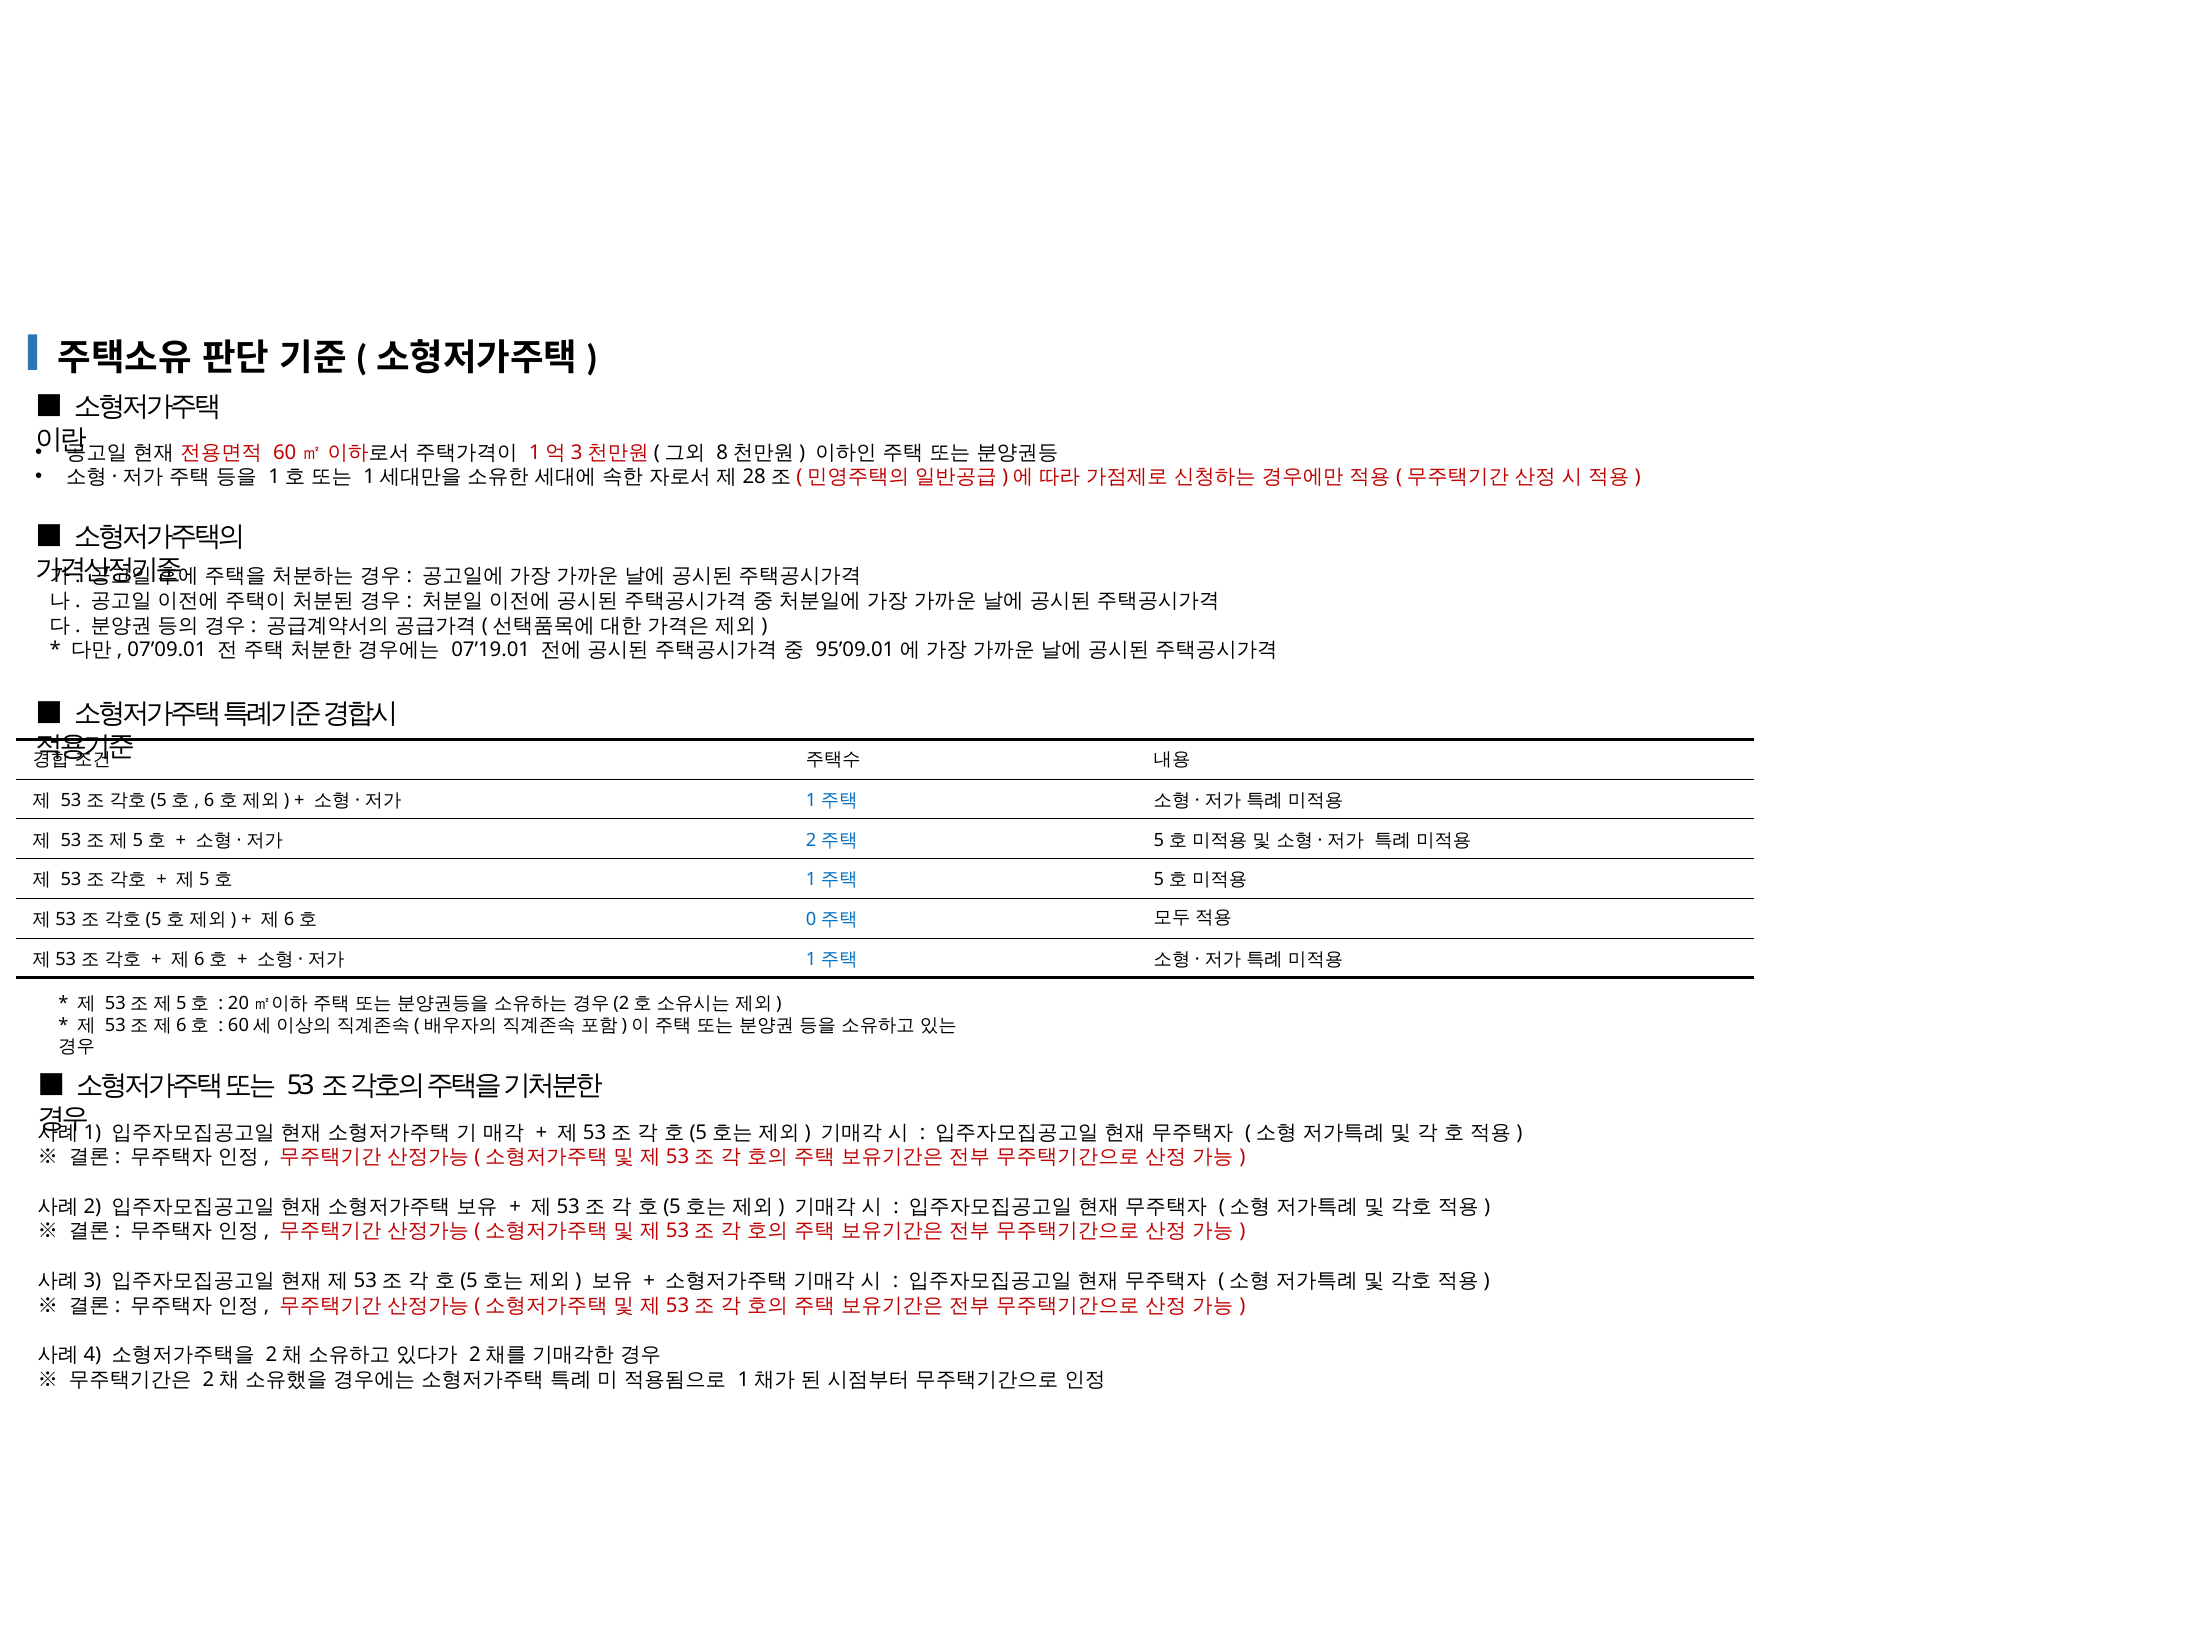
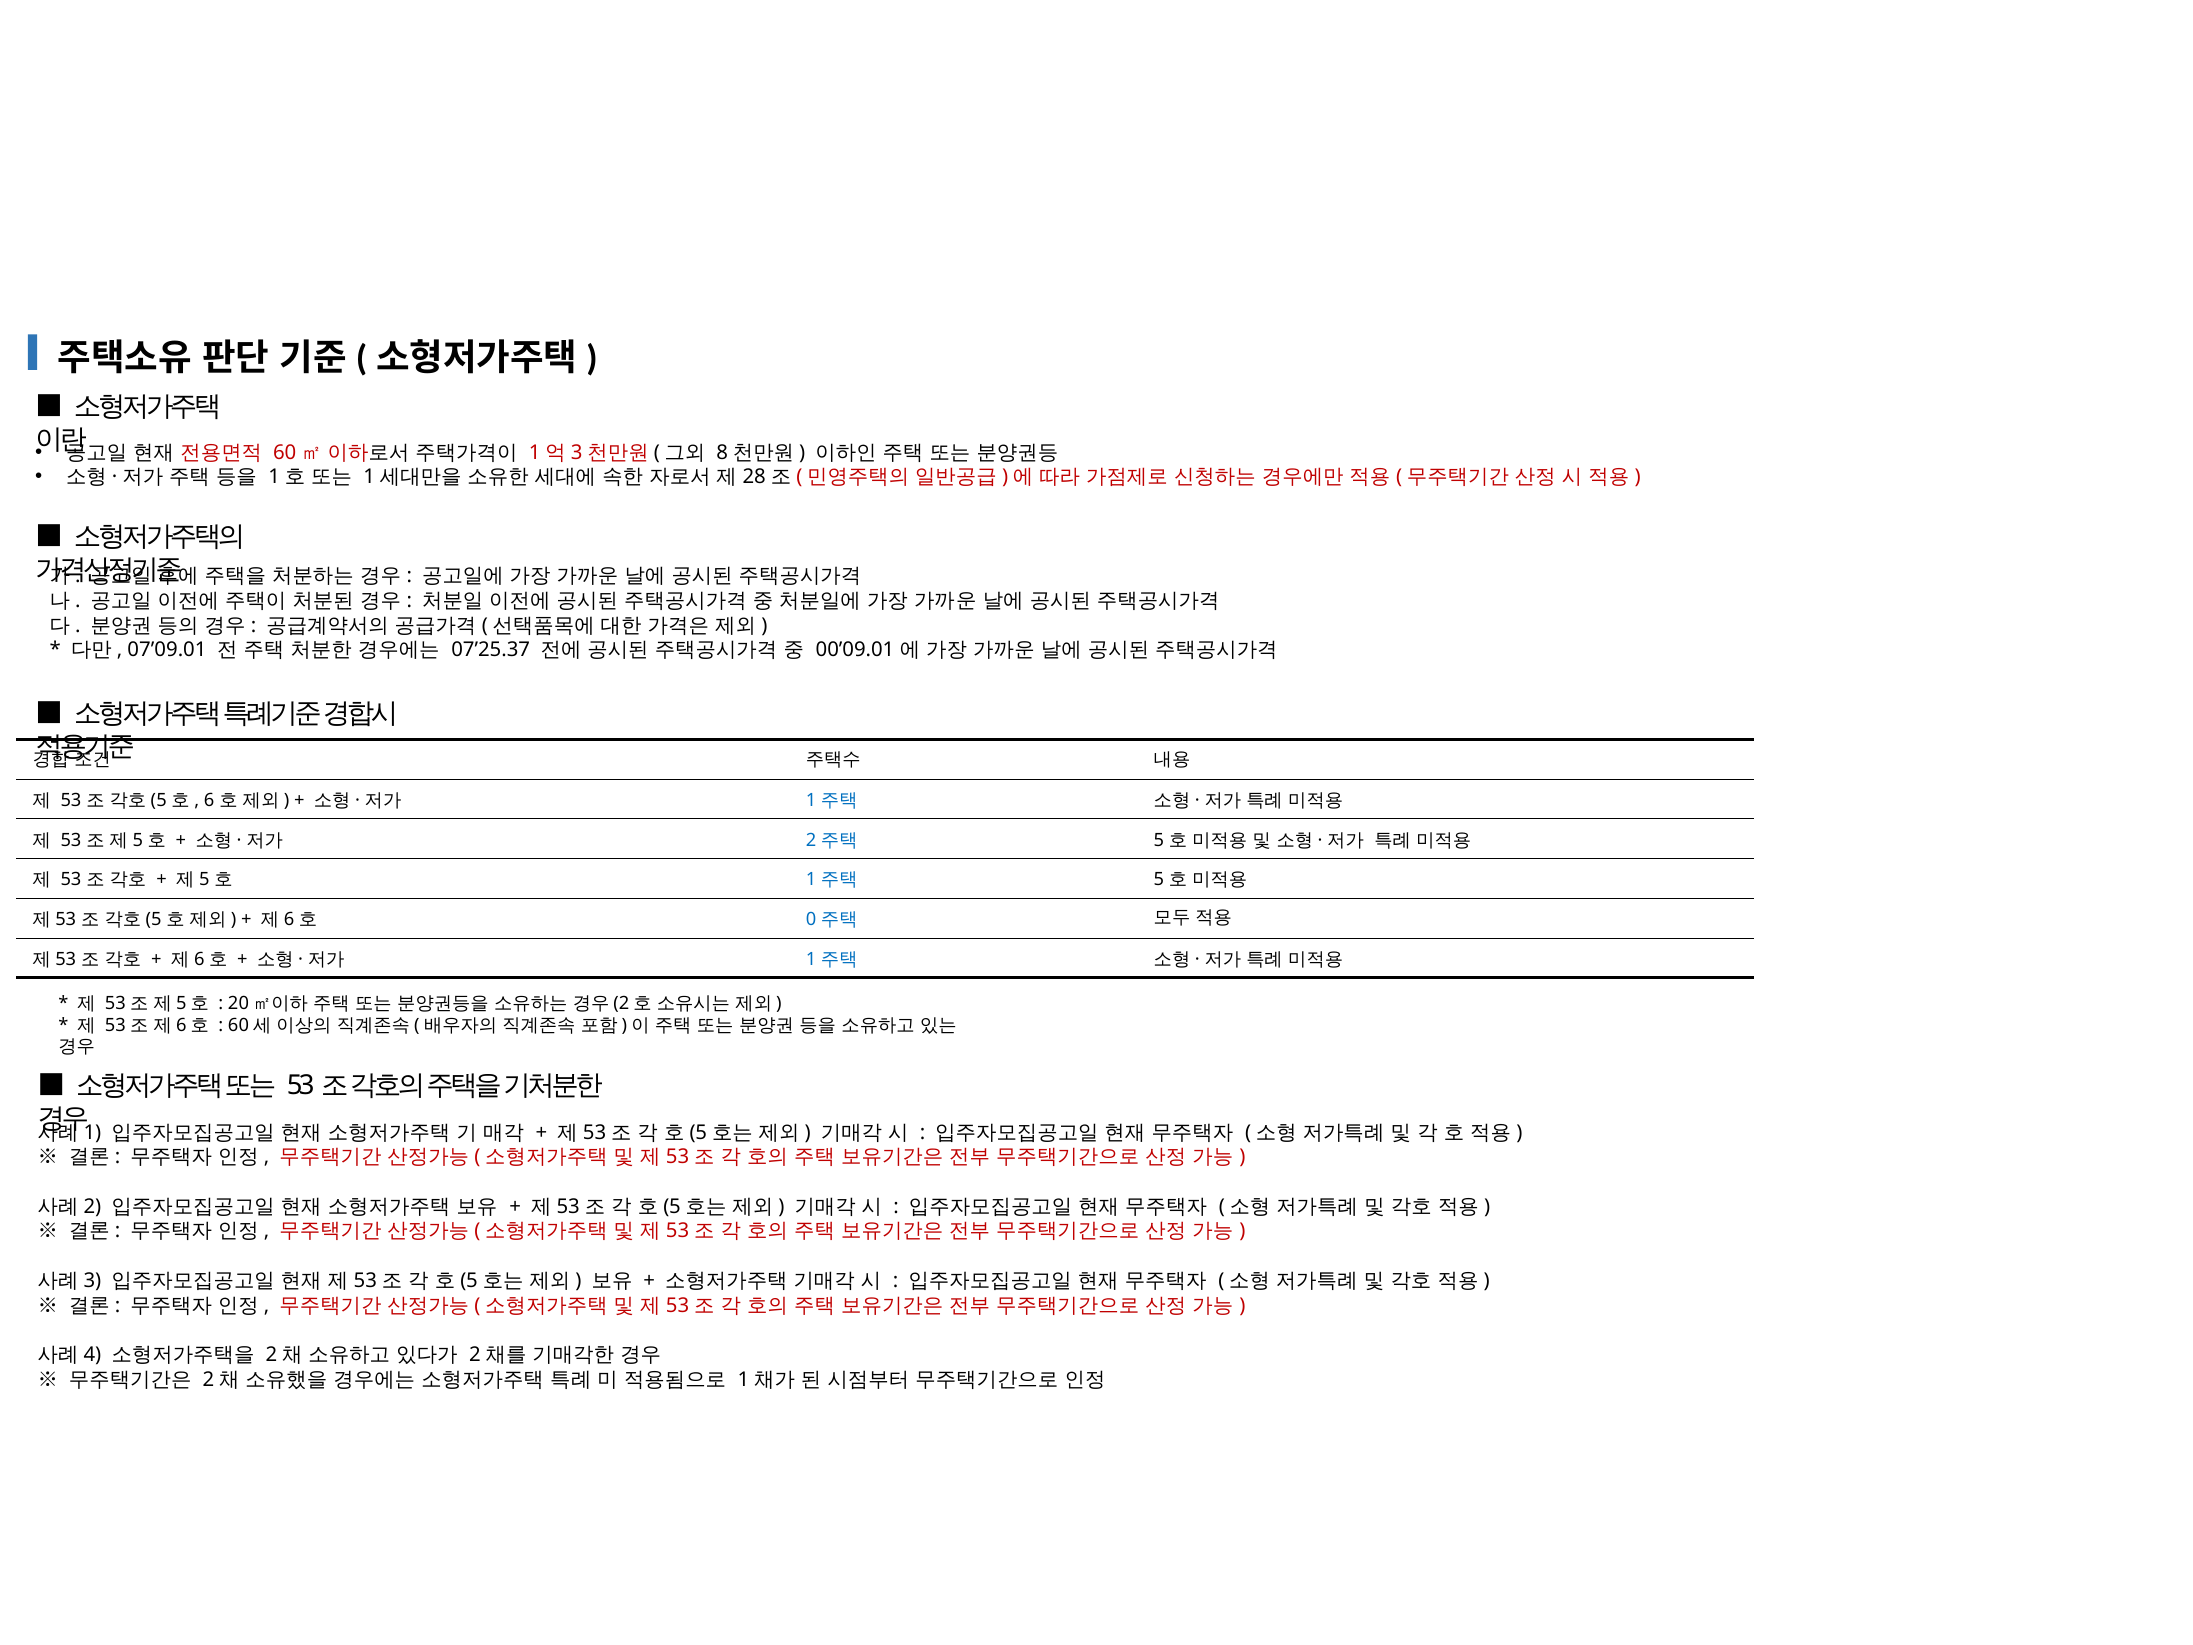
07’19.01: 07’19.01 -> 07’25.37 (491, 650)
95’09.01: 95’09.01 -> 00’09.01 (855, 650)
